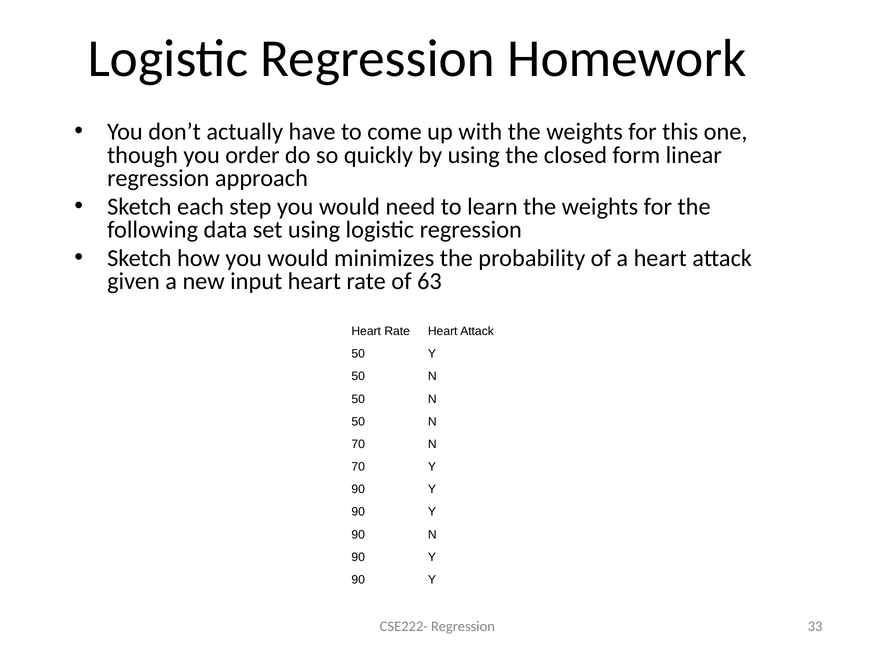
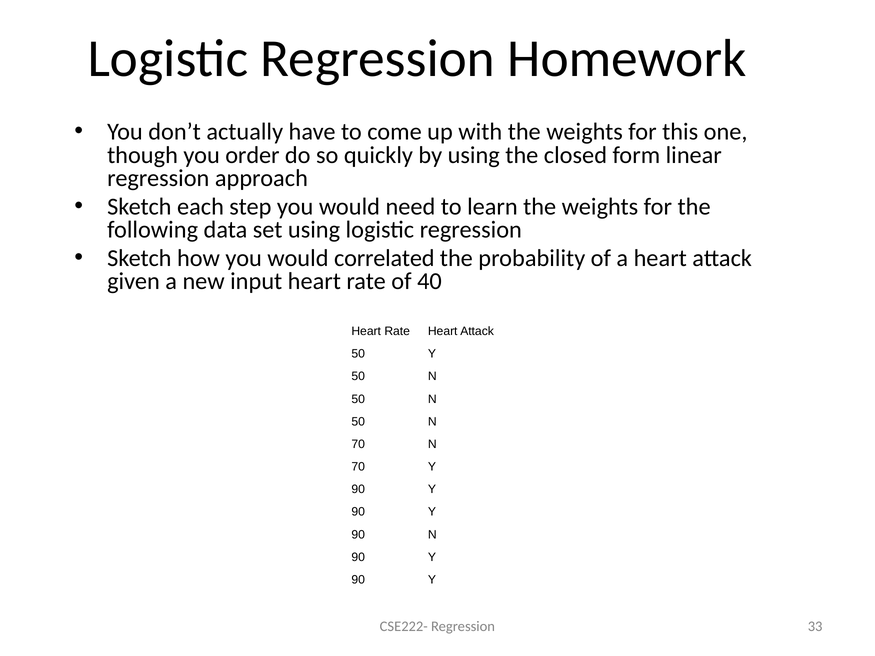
minimizes: minimizes -> correlated (384, 258)
63: 63 -> 40 (429, 282)
